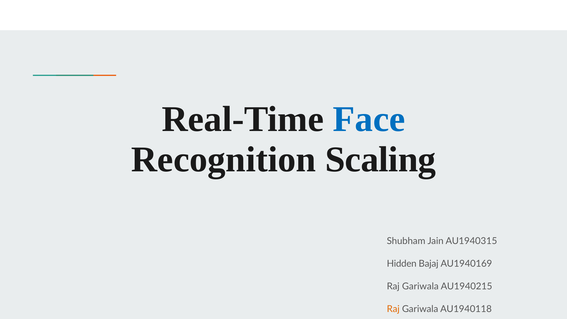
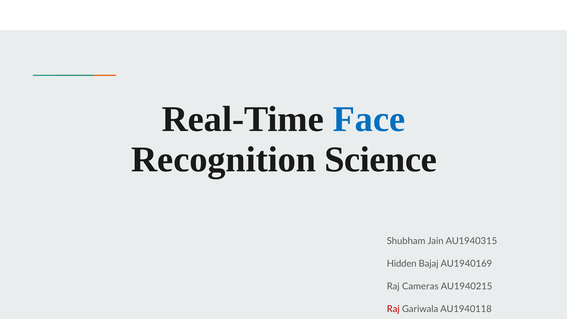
Scaling: Scaling -> Science (381, 159)
Gariwala: Gariwala -> Cameras (420, 286)
Raj colour: orange -> red (393, 309)
